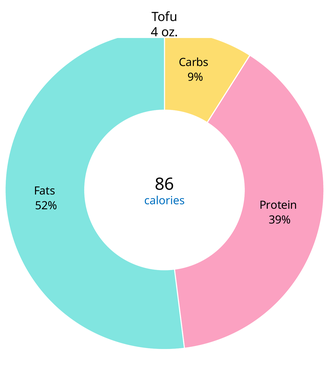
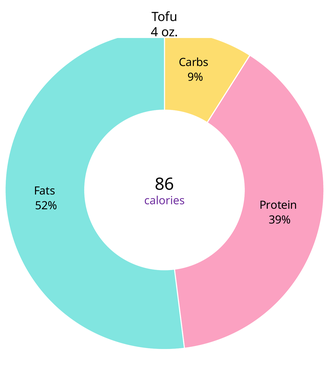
calories colour: blue -> purple (164, 200)
